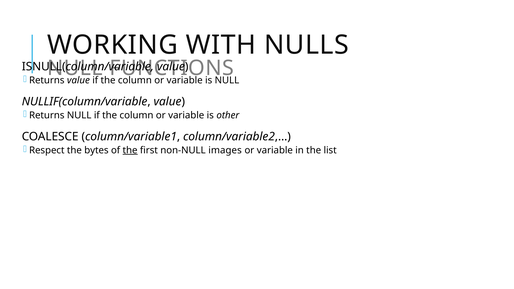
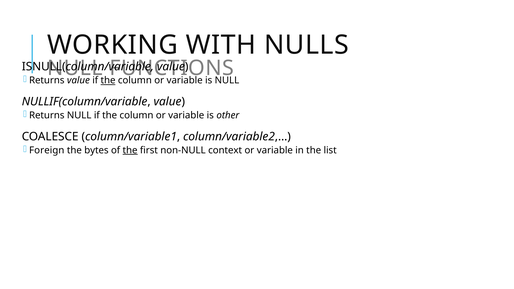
the underline: none -> present (108, 80)
Respect: Respect -> Foreign (47, 150)
images: images -> context (225, 150)
